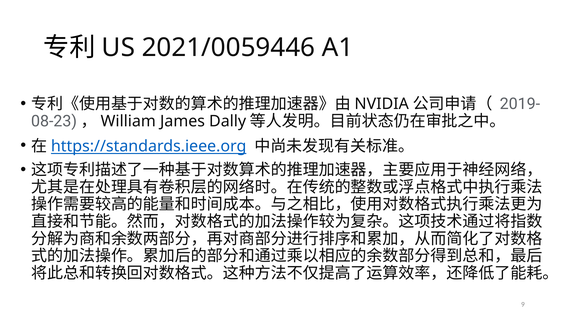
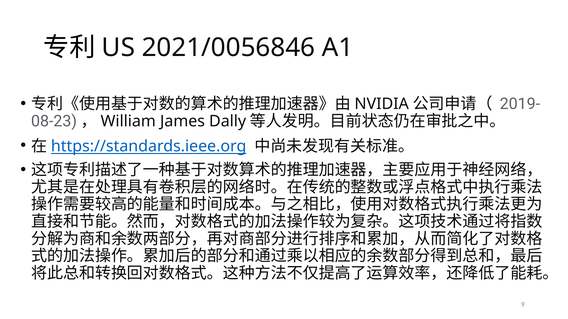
2021/0059446: 2021/0059446 -> 2021/0056846 (228, 48)
